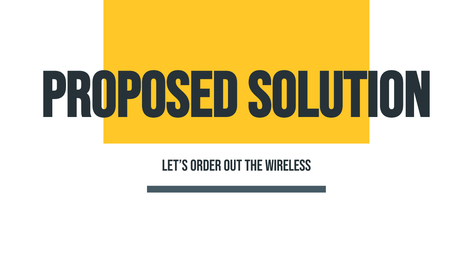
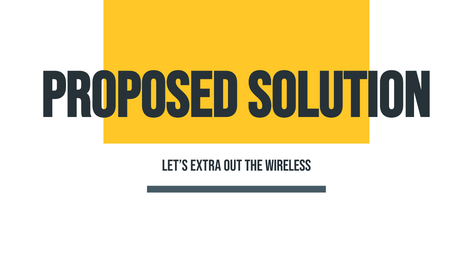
ORDER: ORDER -> EXTRA (206, 166)
